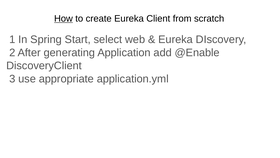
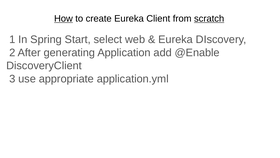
scratch underline: none -> present (209, 19)
